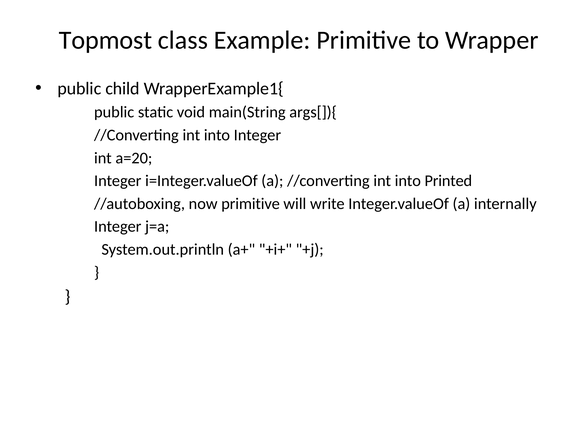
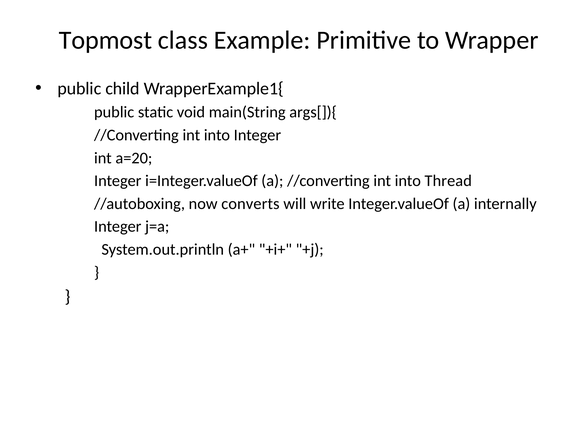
Printed: Printed -> Thread (448, 181)
now primitive: primitive -> converts (250, 204)
